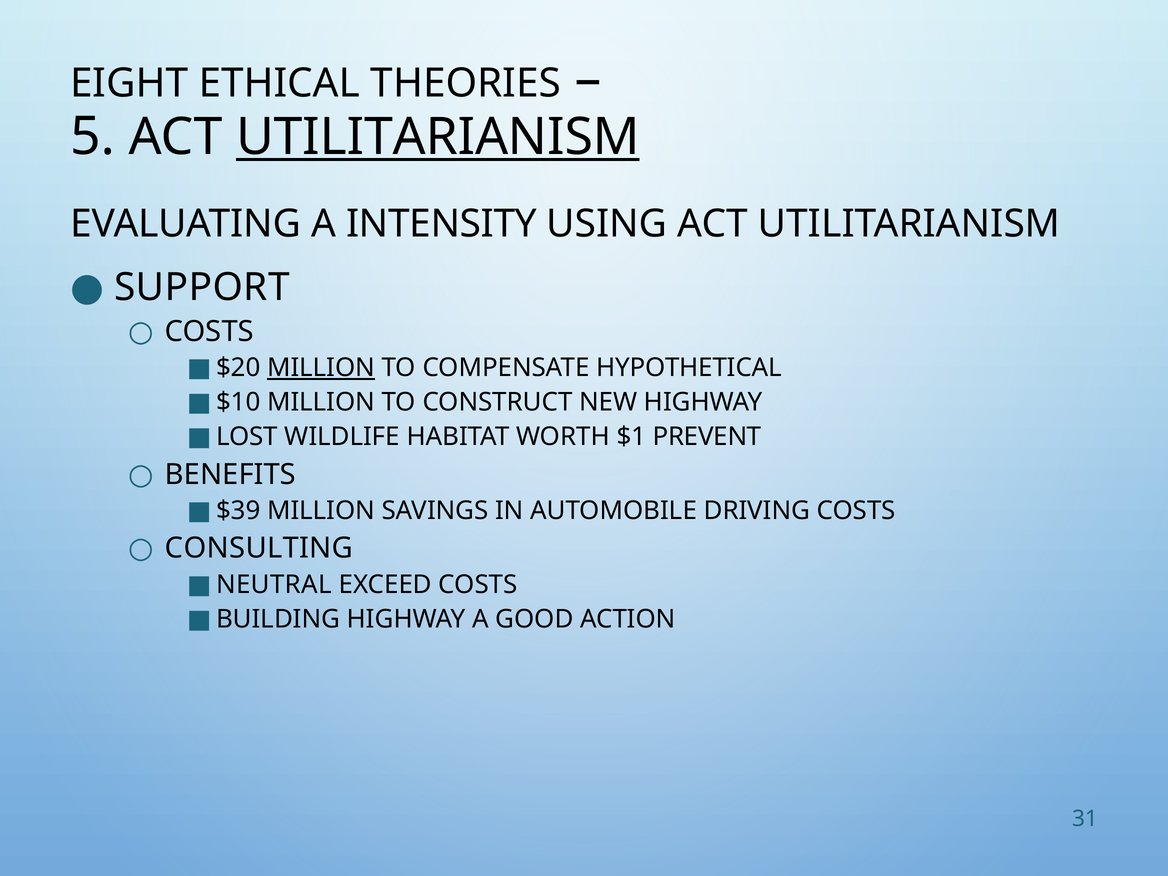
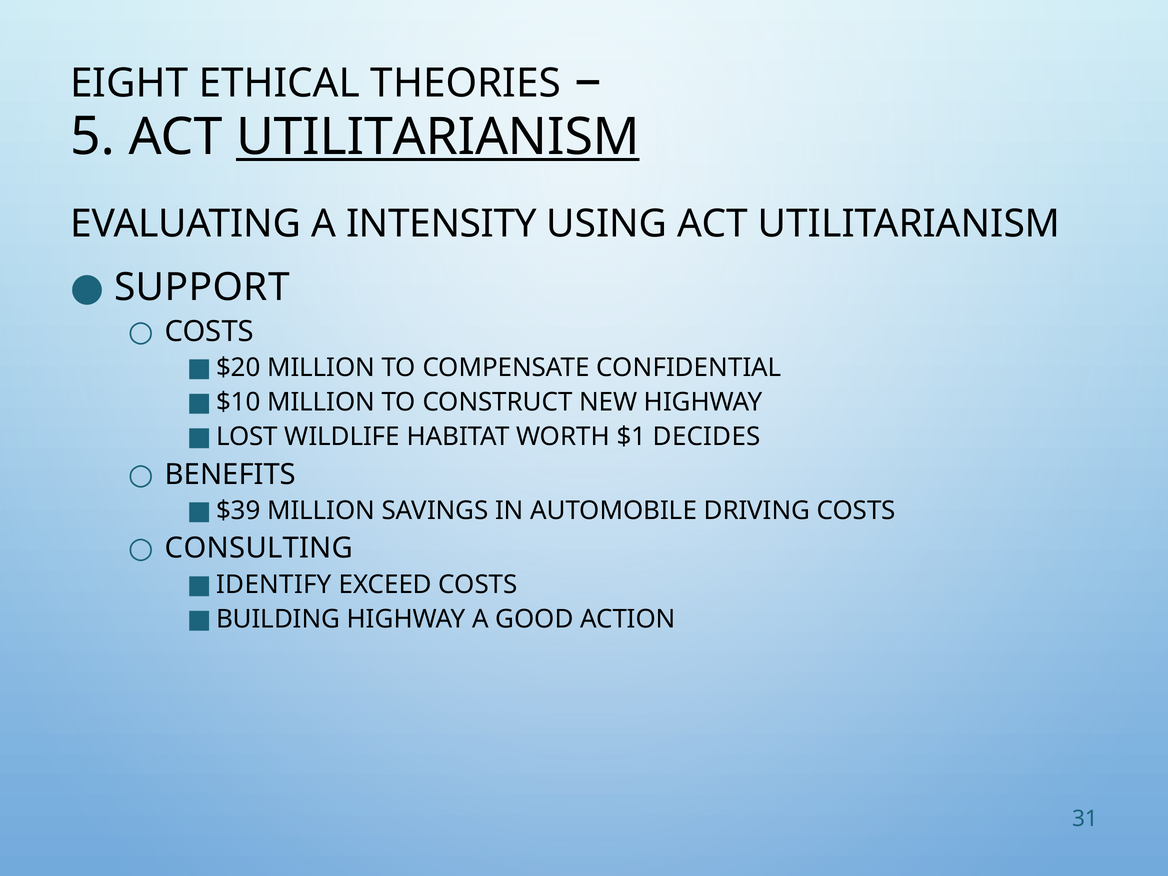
MILLION underline: present -> none (321, 368)
HYPOTHETICAL: HYPOTHETICAL -> CONFIDENTIAL (689, 368)
PREVENT: PREVENT -> DECIDES (707, 437)
NEUTRAL: NEUTRAL -> IDENTIFY (274, 584)
